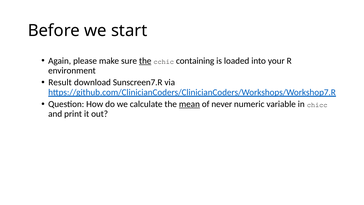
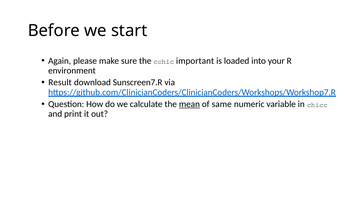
the underline: present -> none (145, 61)
containing: containing -> important (195, 61)
never: never -> same (222, 104)
